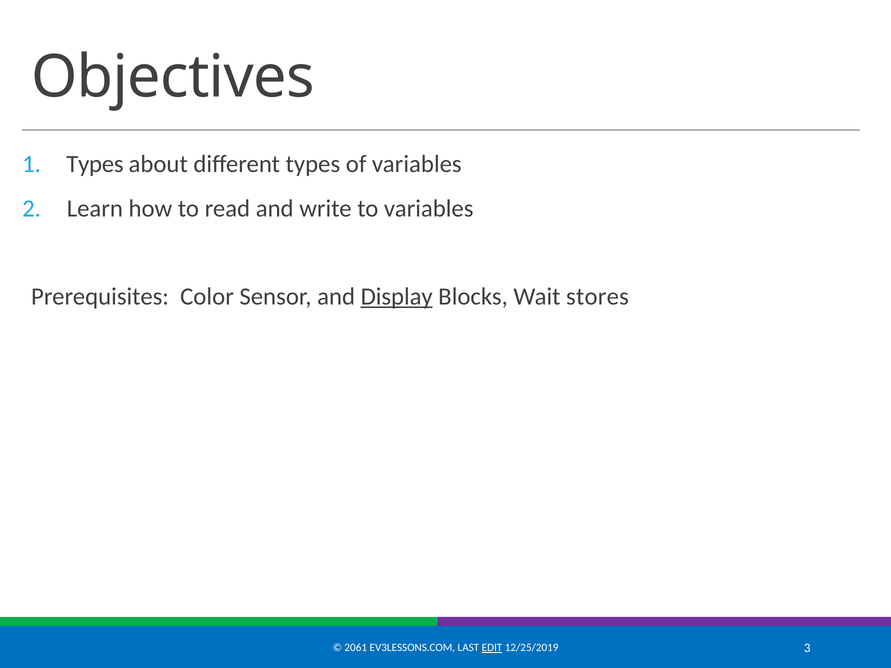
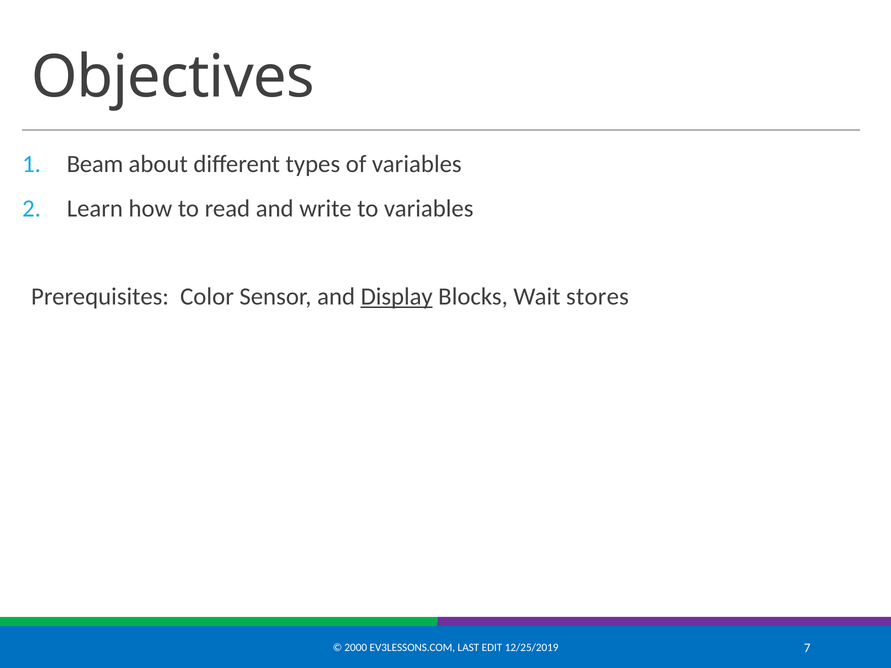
Types: Types -> Beam (95, 164)
2061: 2061 -> 2000 (356, 648)
EDIT underline: present -> none (492, 648)
3: 3 -> 7 (807, 648)
